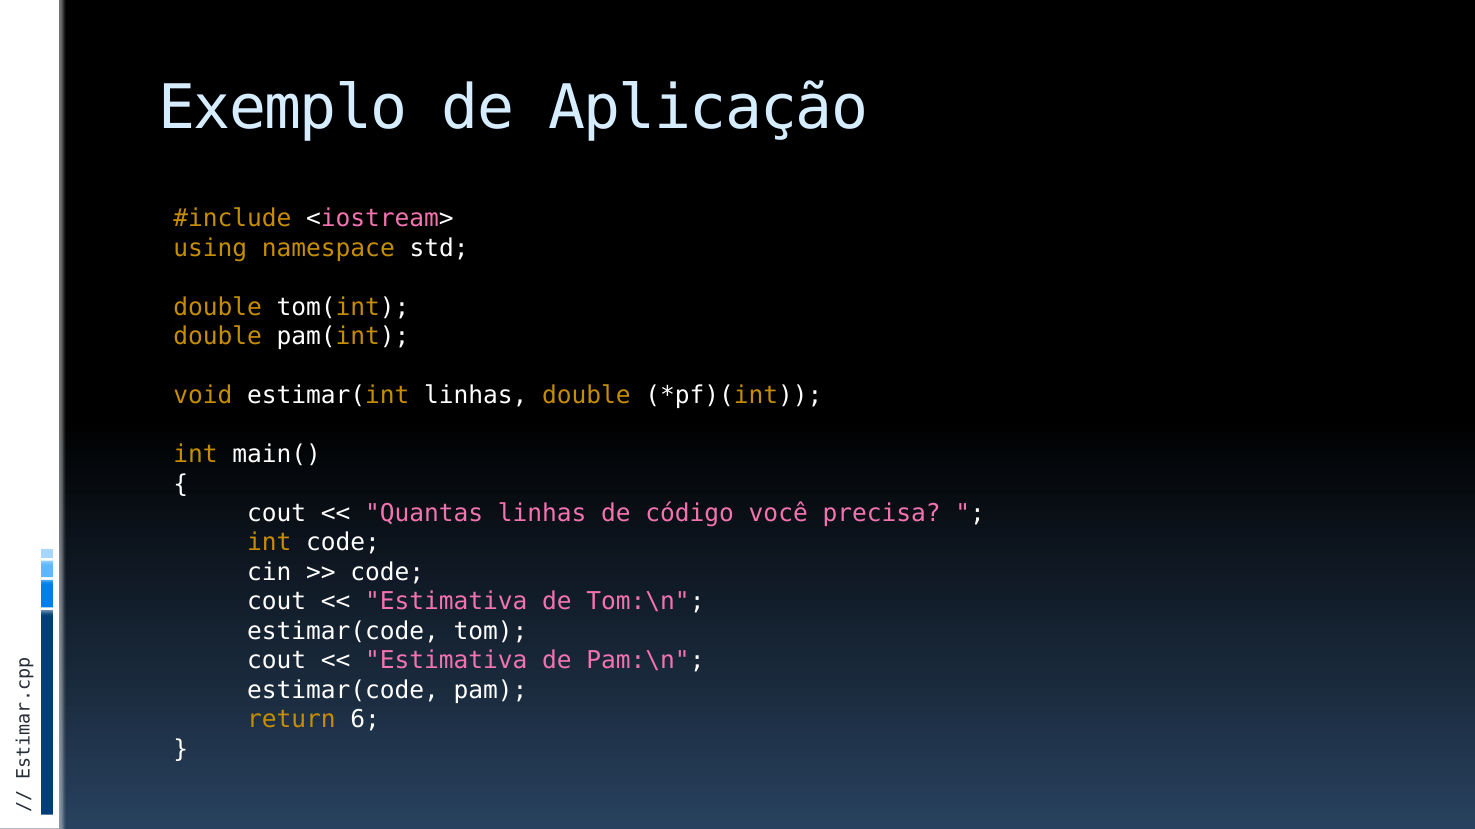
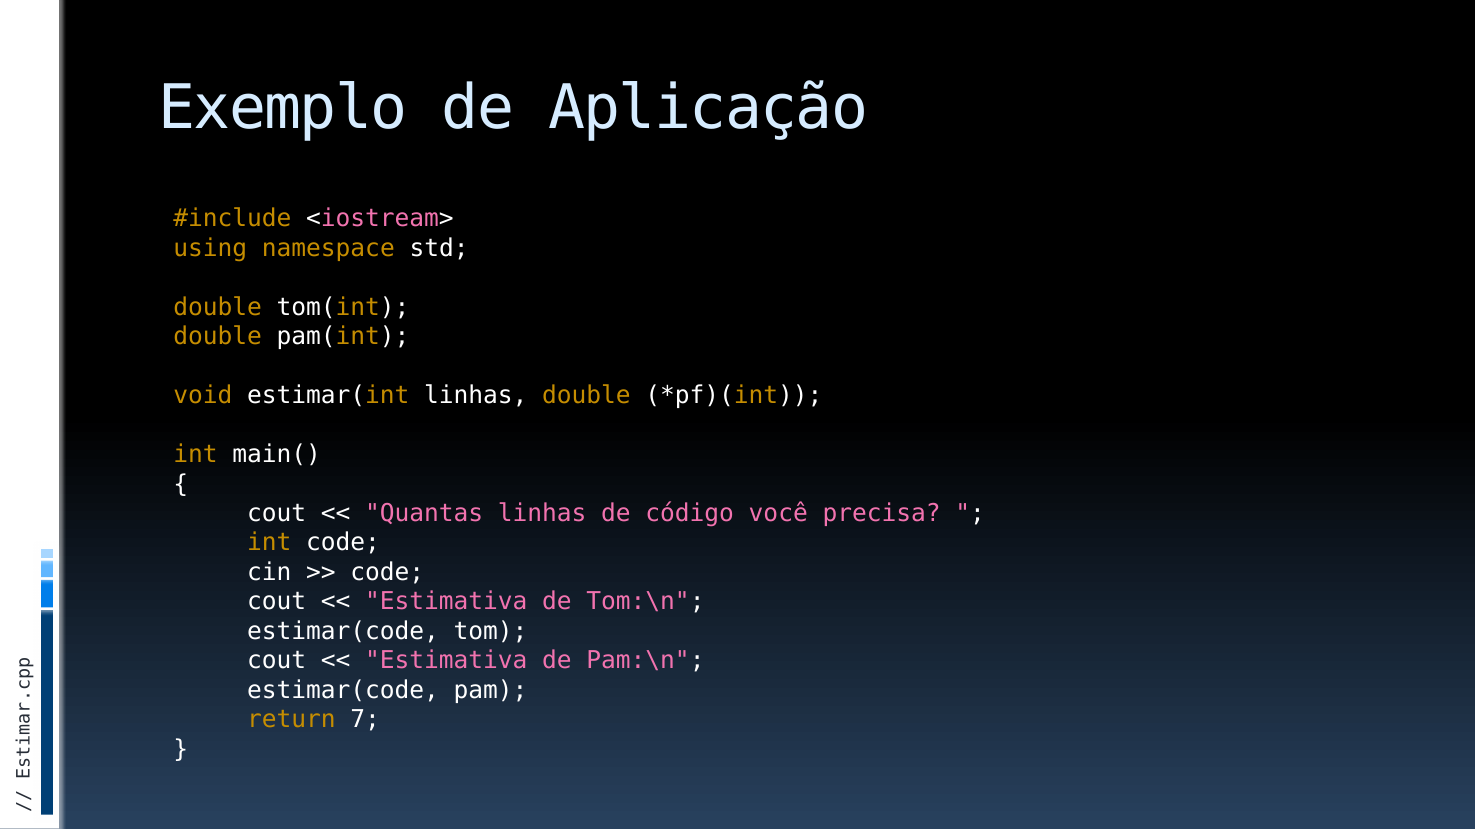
6: 6 -> 7 (365, 720)
